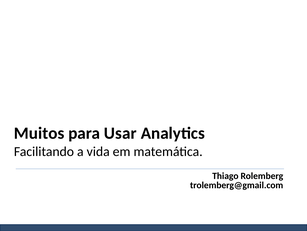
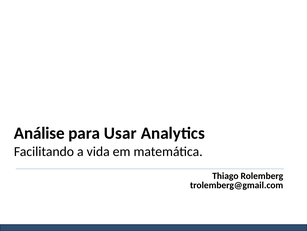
Muitos: Muitos -> Análise (39, 133)
